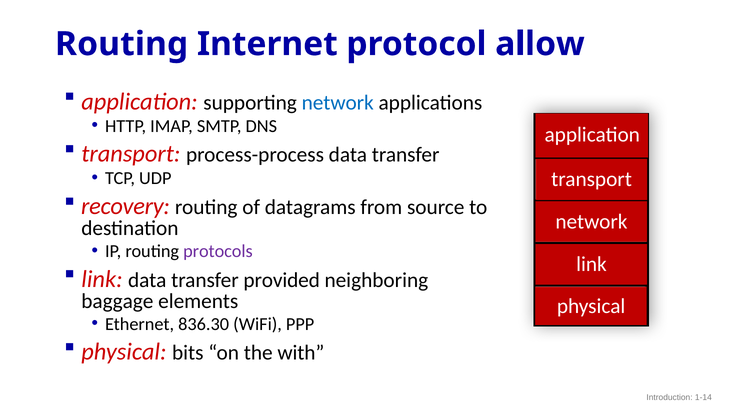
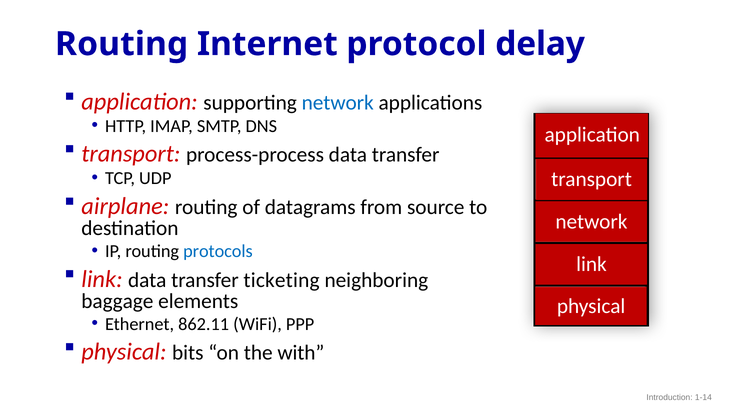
allow: allow -> delay (540, 44)
recovery: recovery -> airplane (125, 206)
protocols colour: purple -> blue (218, 251)
provided: provided -> ticketing (282, 280)
836.30: 836.30 -> 862.11 (204, 324)
